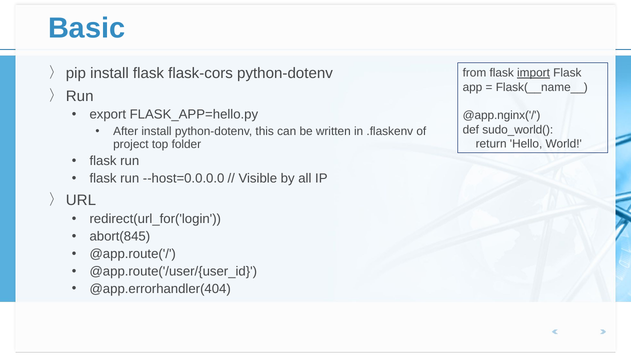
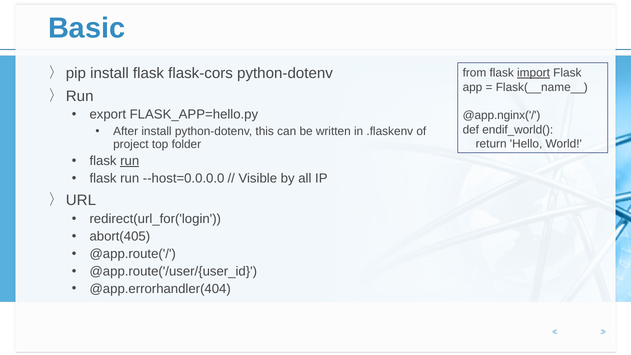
sudo_world(: sudo_world( -> endif_world( (518, 130)
run underline: none -> present (130, 161)
abort(845: abort(845 -> abort(405 (120, 236)
